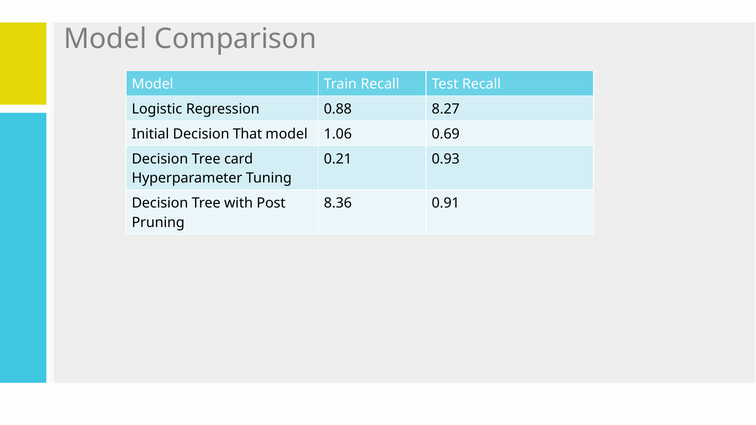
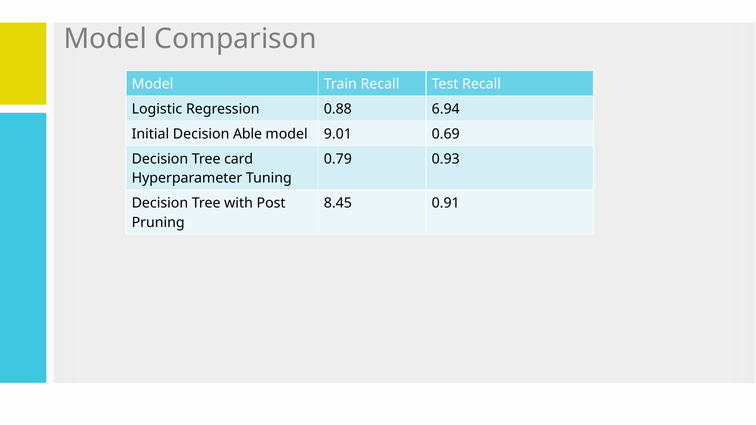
8.27: 8.27 -> 6.94 (446, 109)
That: That -> Able (248, 134)
1.06: 1.06 -> 9.01 (338, 134)
0.21: 0.21 -> 0.79 (338, 159)
8.36: 8.36 -> 8.45 (338, 203)
